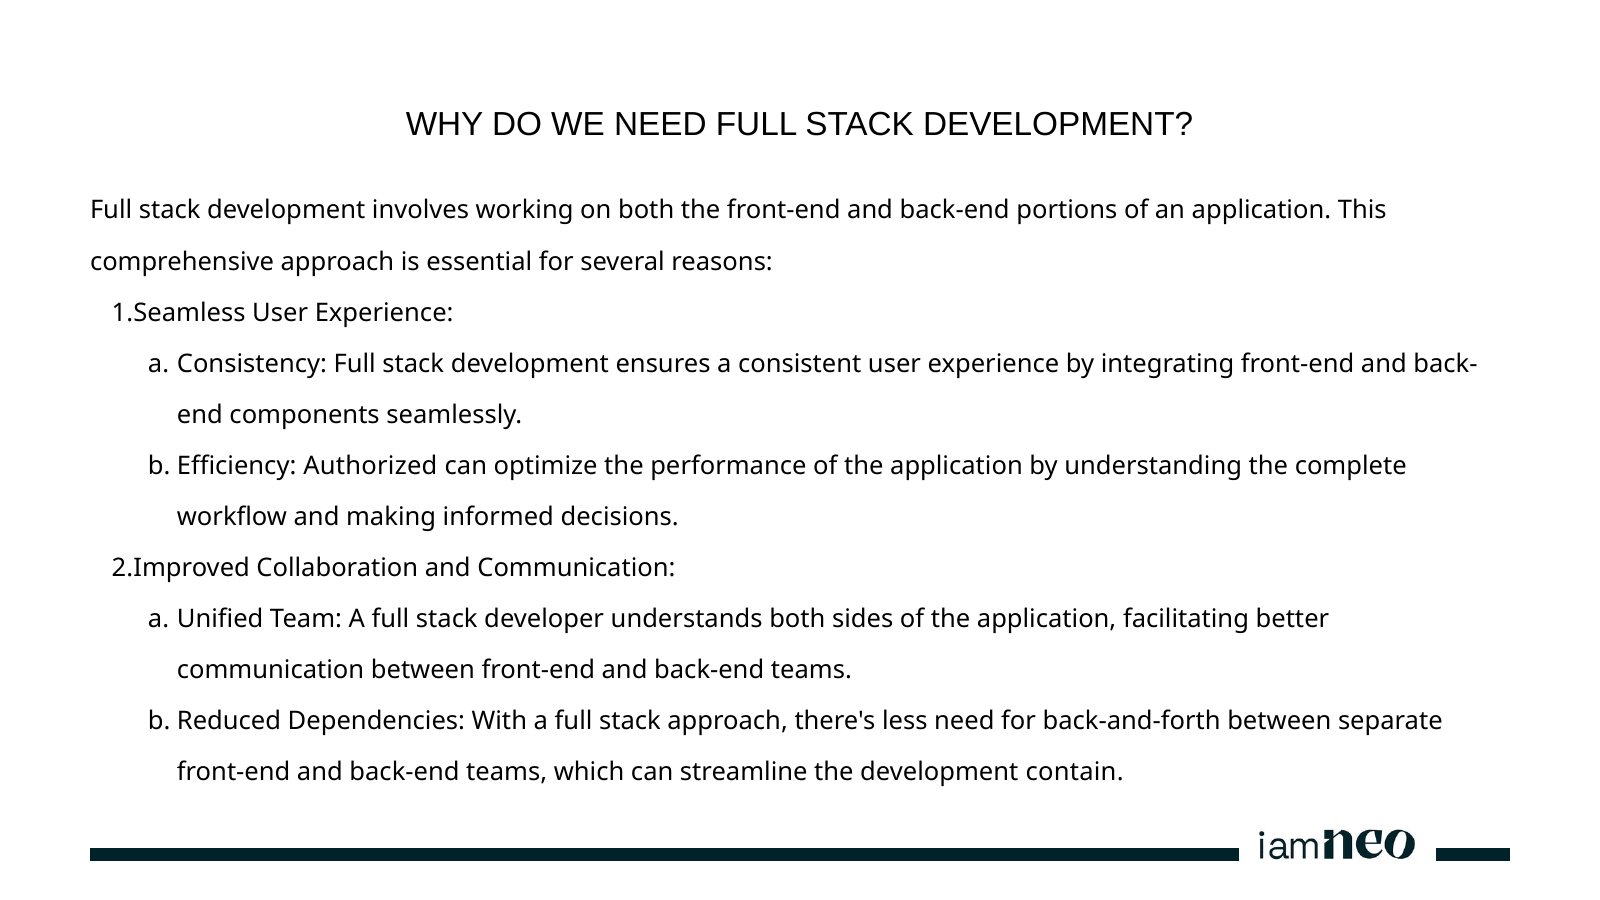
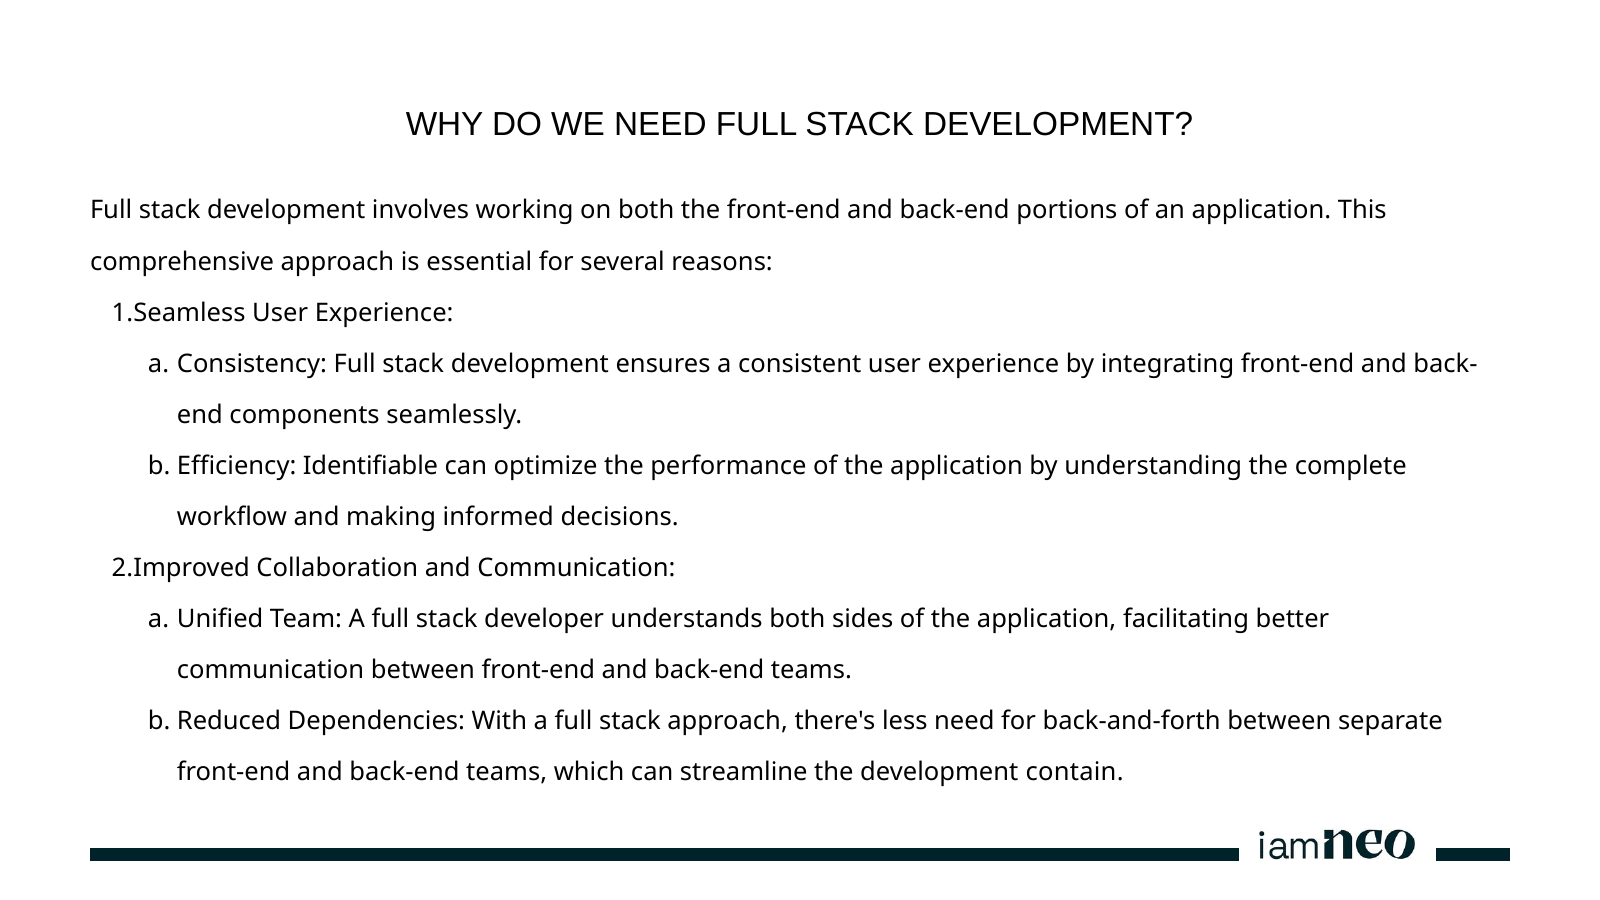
Authorized: Authorized -> Identifiable (371, 466)
